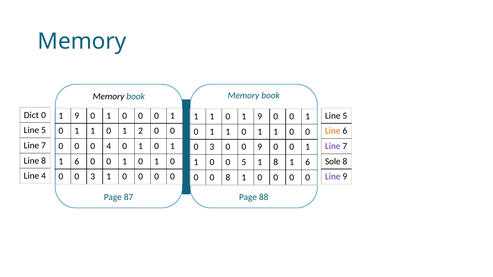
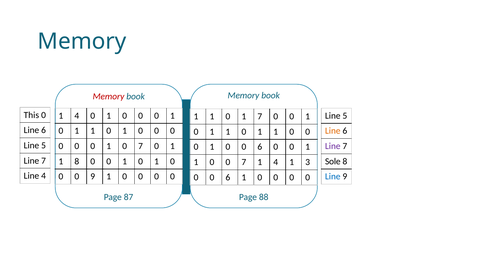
Memory colour: black -> red (108, 97)
Dict: Dict -> This (31, 115)
9: 9 -> 4 (77, 116)
0 1 9: 9 -> 7 (260, 117)
5: 5 -> 6 (44, 130)
2: 2 -> 0 (141, 131)
7: 7 -> 5 (44, 146)
4: 4 -> 1 (109, 146)
1: 1 -> 7 (141, 146)
3: 3 -> 1 (212, 147)
9: 9 -> 6 (260, 147)
8: 8 -> 7 (44, 161)
6: 6 -> 8 (77, 162)
0 0 5: 5 -> 7 (244, 162)
8: 8 -> 4 (276, 162)
6: 6 -> 3 (308, 162)
3: 3 -> 9 (93, 177)
Line colour: purple -> blue (333, 177)
8: 8 -> 6 (228, 178)
